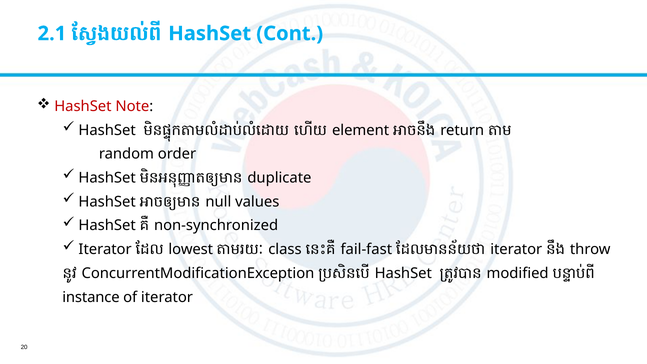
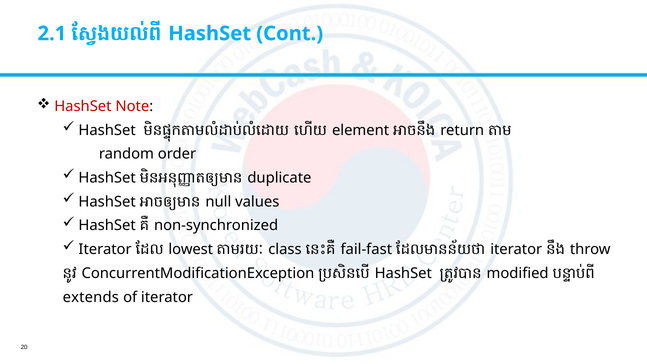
instance: instance -> extends (91, 297)
